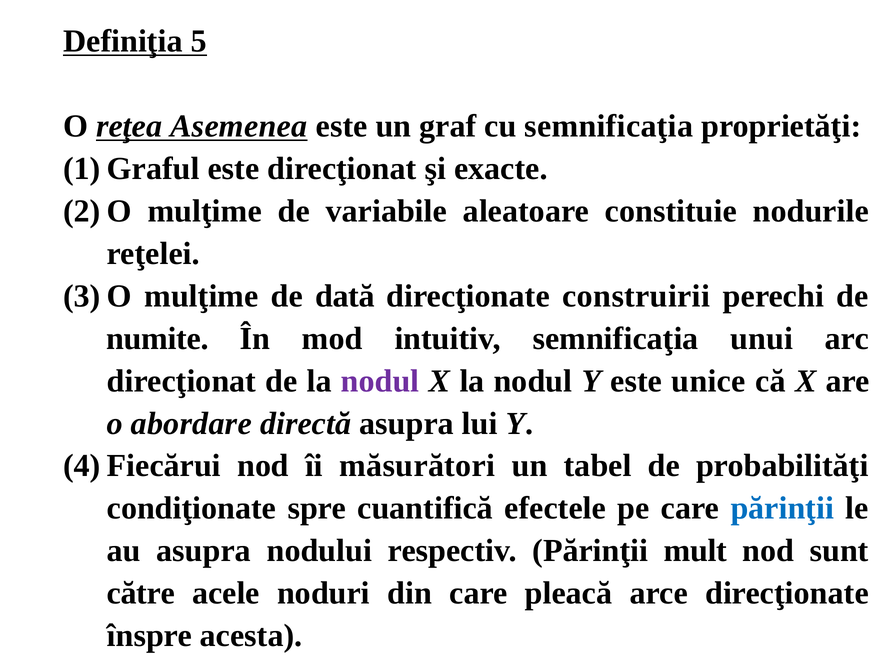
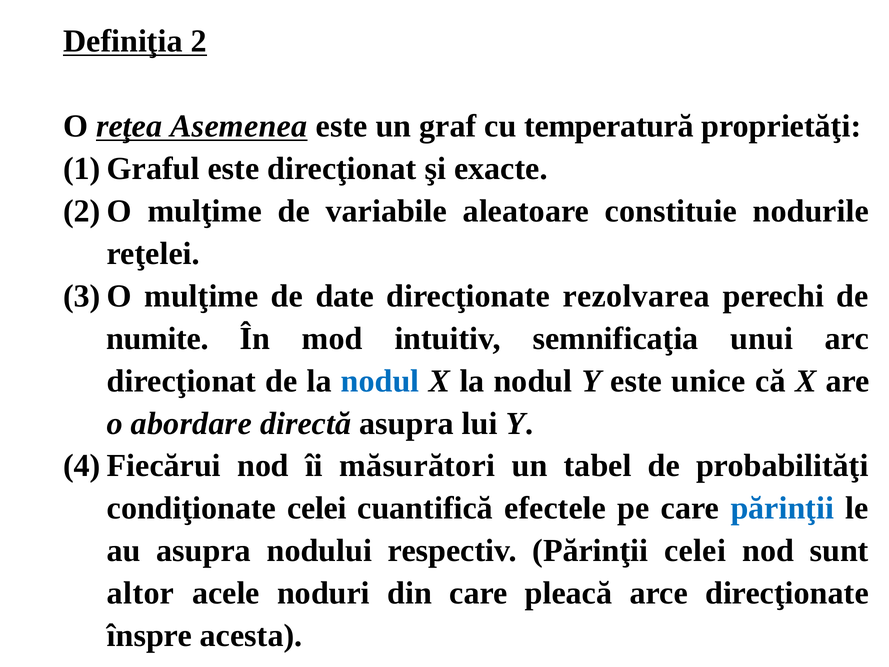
5: 5 -> 2 (199, 41)
cu semnificaţia: semnificaţia -> temperatură (609, 126)
dată: dată -> date (345, 296)
construirii: construirii -> rezolvarea (636, 296)
nodul colour: purple -> blue (380, 381)
condiţionate spre: spre -> celei (317, 508)
Părinţii mult: mult -> celei (695, 551)
către: către -> altor (141, 593)
